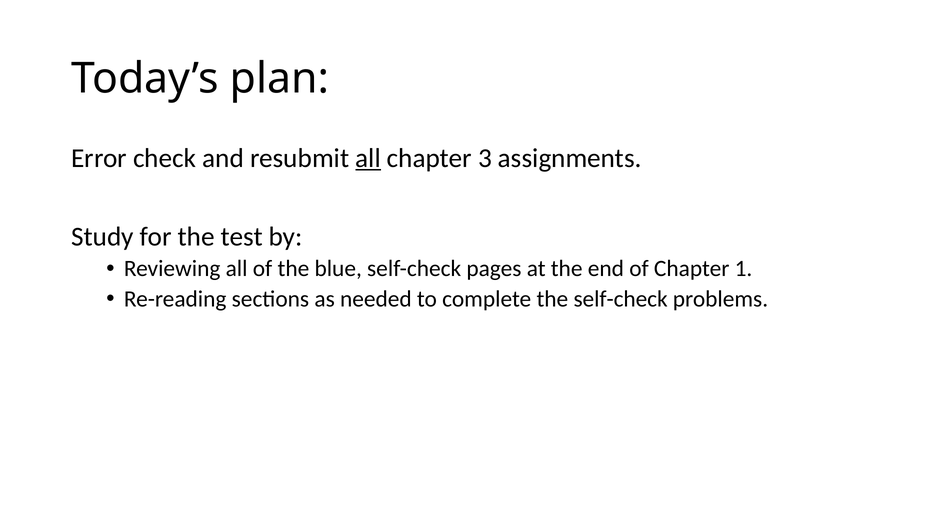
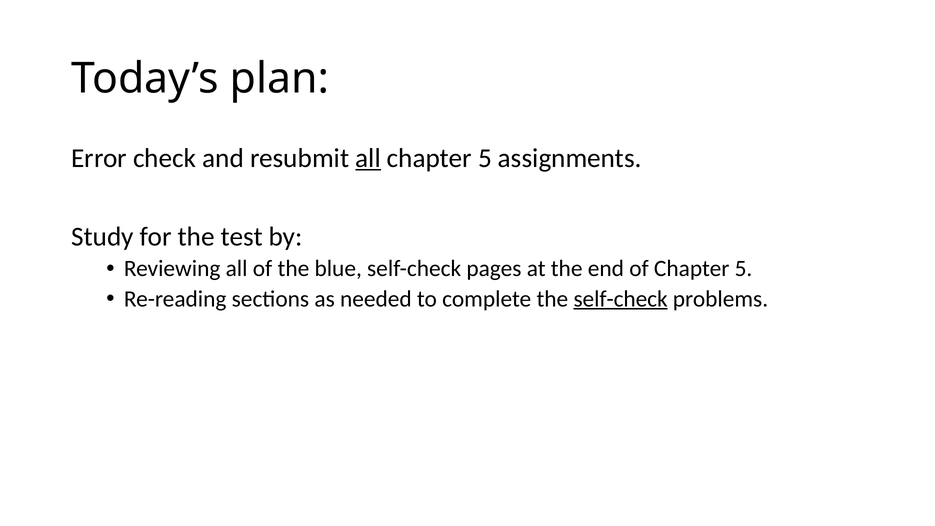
3: 3 -> 5 (485, 158)
of Chapter 1: 1 -> 5 (744, 269)
self-check underline: none -> present (621, 299)
